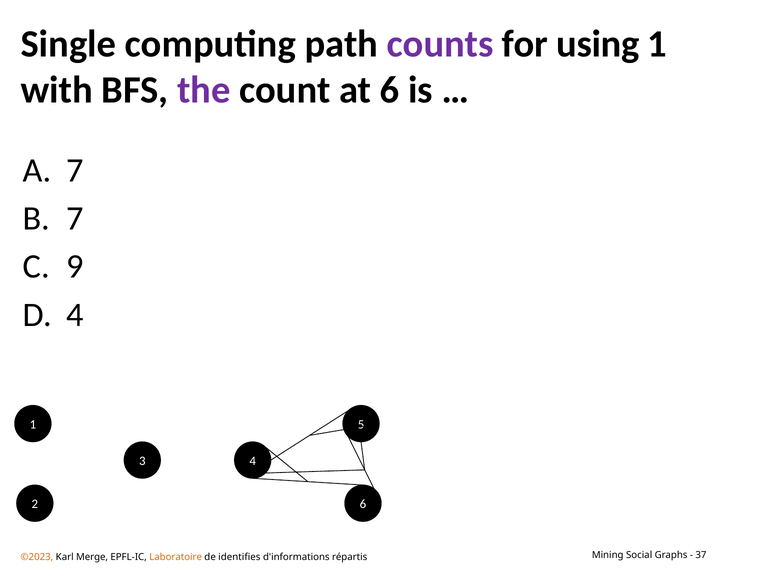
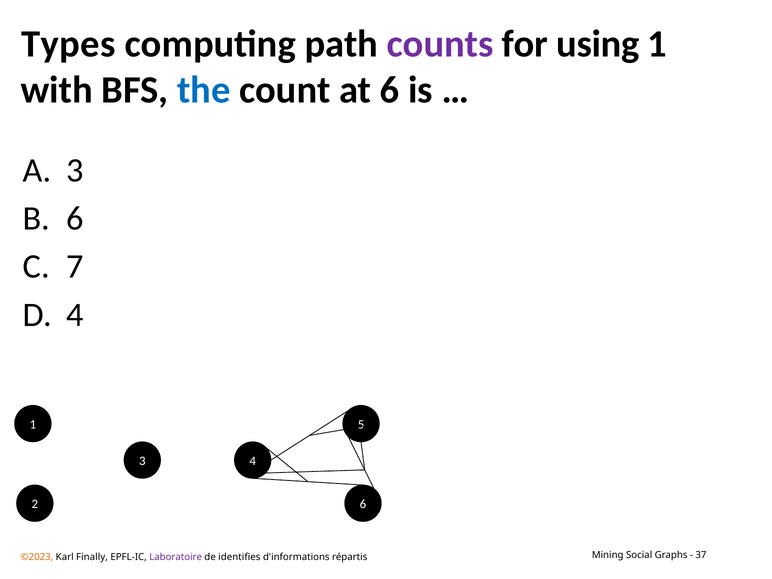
Single: Single -> Types (68, 44)
the colour: purple -> blue (204, 90)
7: 7 -> 3 (75, 170)
7: 7 -> 6 (75, 219)
9: 9 -> 7 (75, 267)
Merge: Merge -> Finally (92, 557)
Laboratoire colour: orange -> purple (176, 557)
